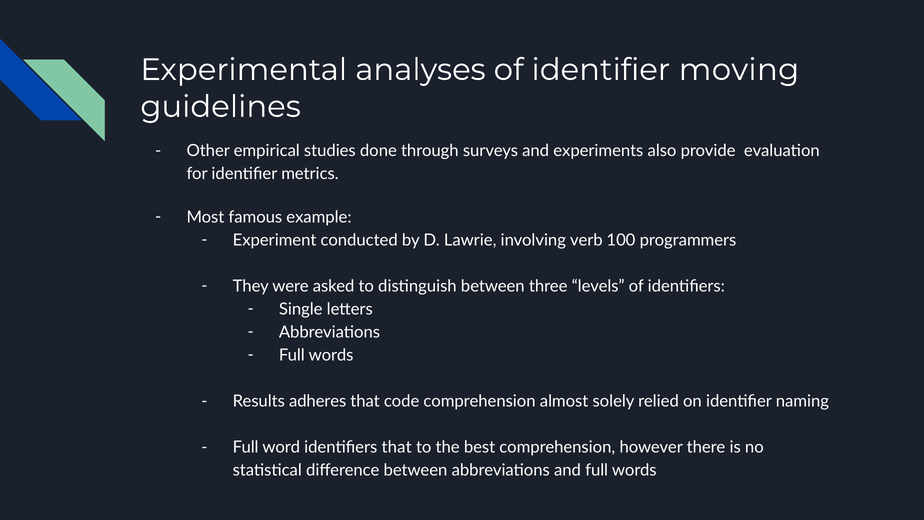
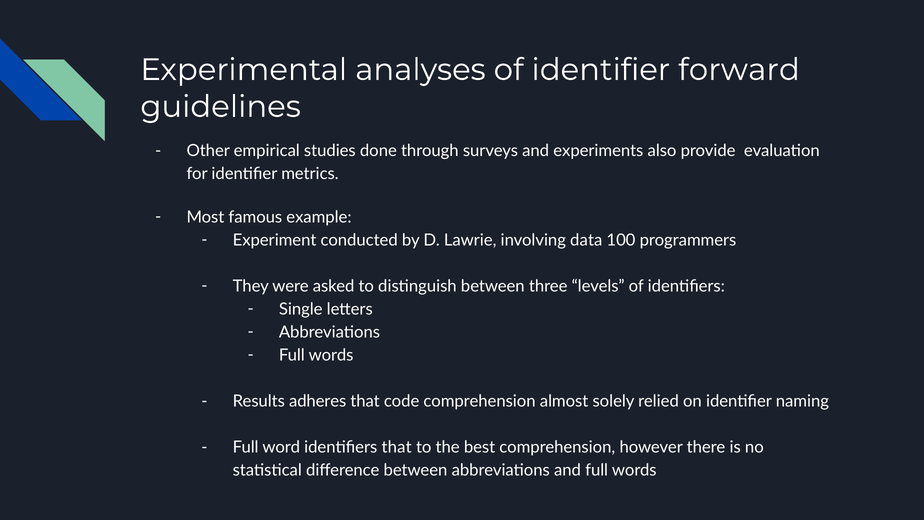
moving: moving -> forward (739, 70)
verb: verb -> data (586, 240)
